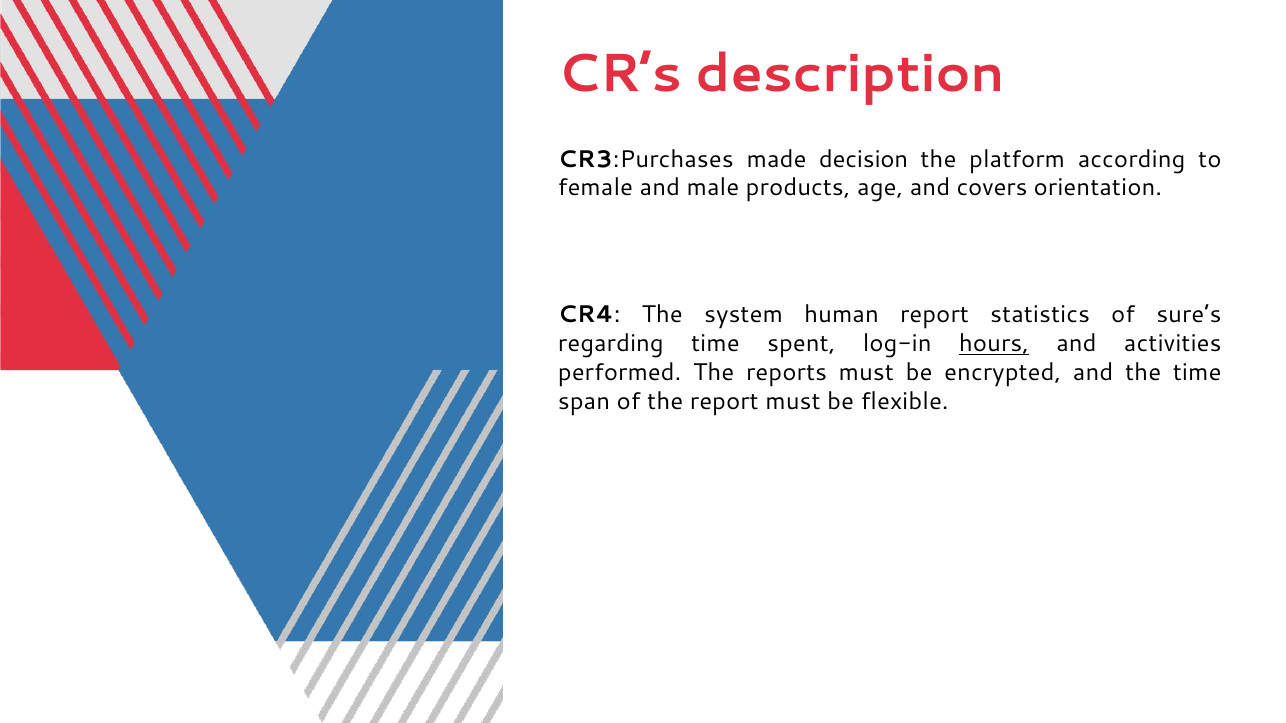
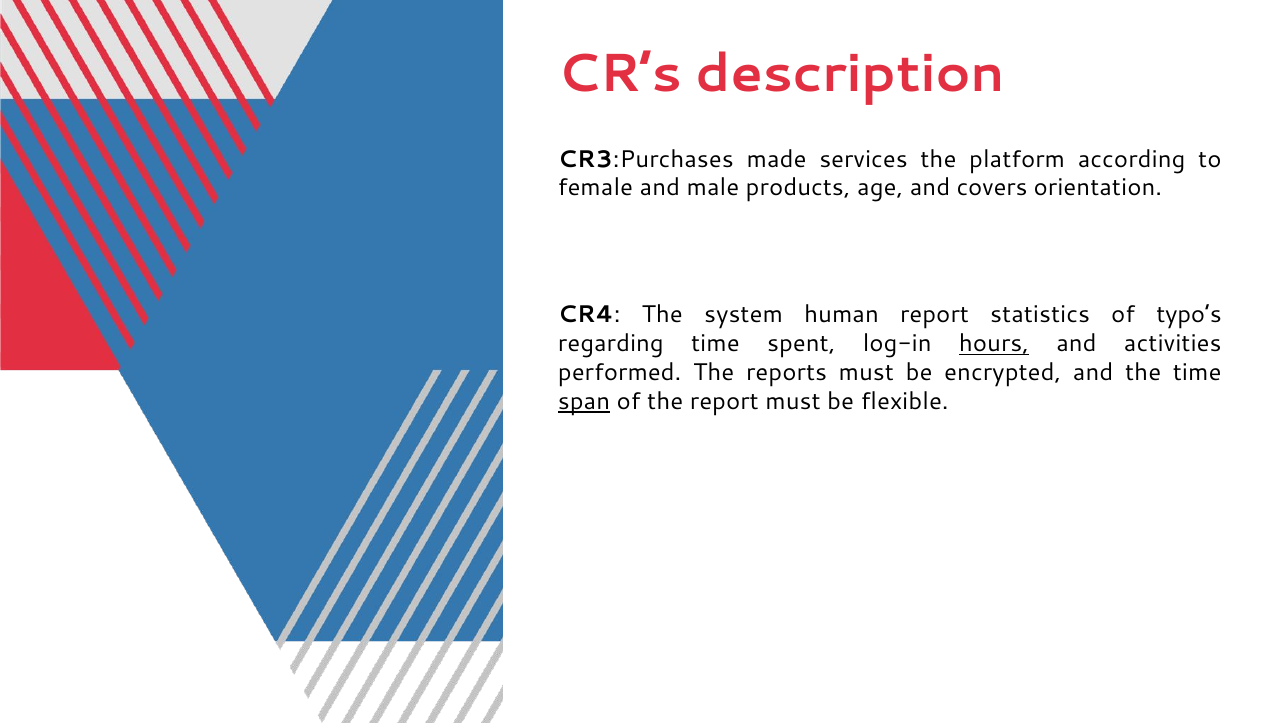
decision: decision -> services (864, 159)
sure’s: sure’s -> typo’s (1189, 315)
span underline: none -> present (584, 402)
